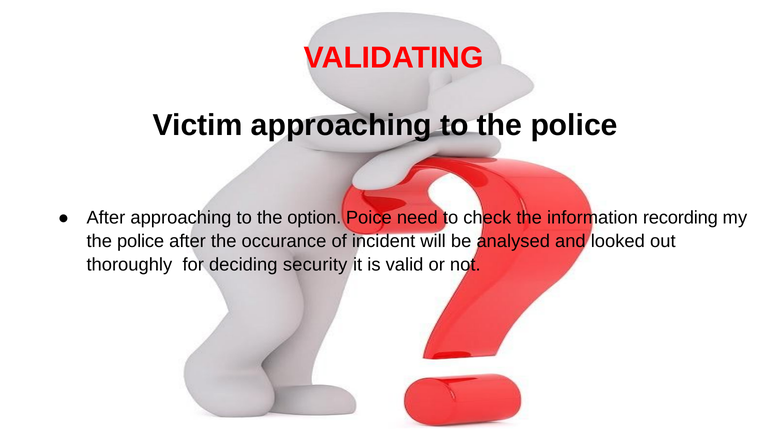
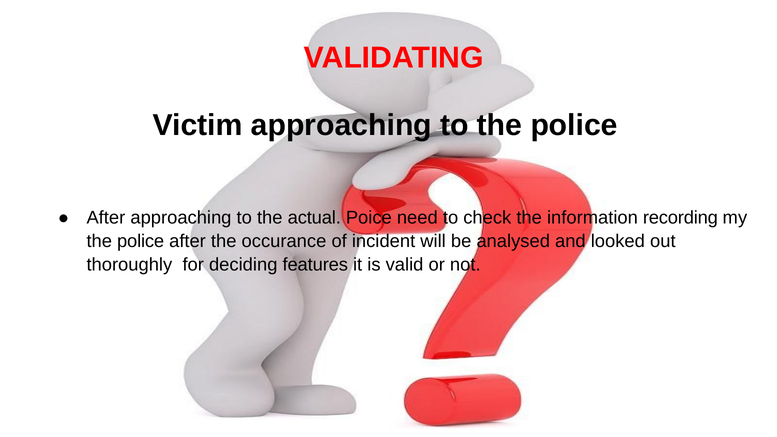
option: option -> actual (314, 218)
security: security -> features (315, 265)
